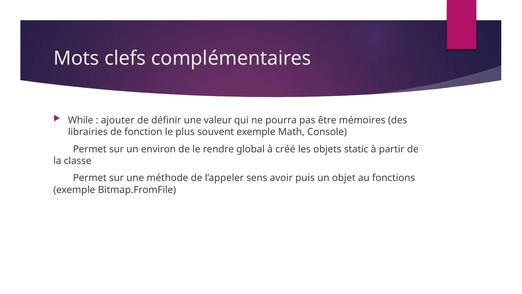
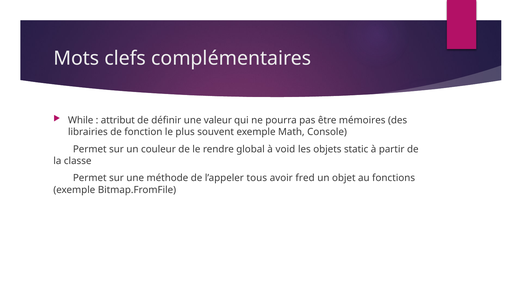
ajouter: ajouter -> attribut (118, 120)
environ: environ -> couleur (158, 149)
créé: créé -> void (285, 149)
sens: sens -> tous (257, 178)
puis: puis -> fred (305, 178)
